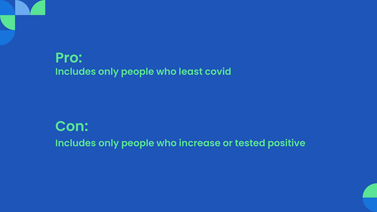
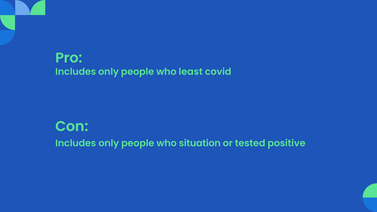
increase: increase -> situation (200, 143)
